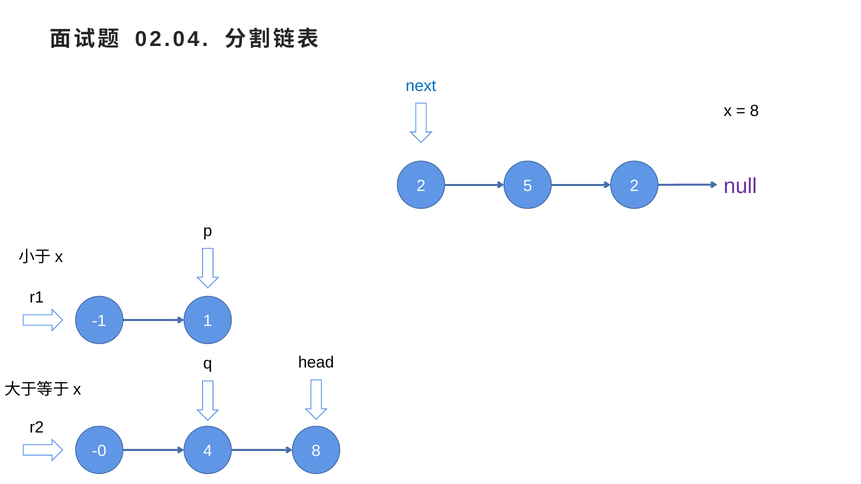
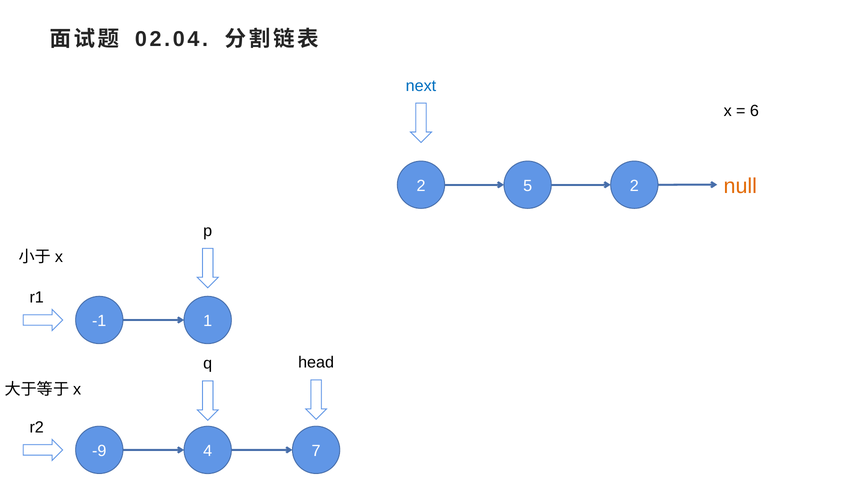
8: 8 -> 6 (754, 111)
null colour: purple -> orange (740, 186)
-0: -0 -> -9 (99, 451)
4 8: 8 -> 7 (316, 451)
